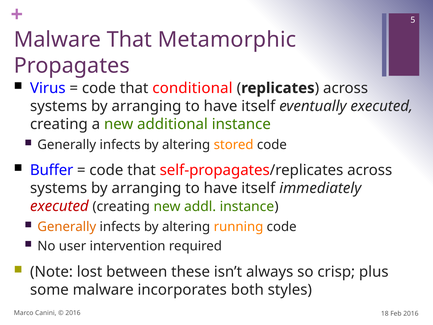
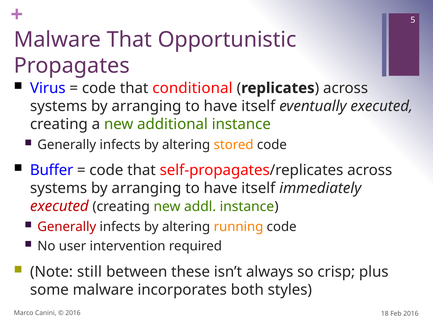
Metamorphic: Metamorphic -> Opportunistic (227, 40)
Generally colour: orange -> red (67, 227)
lost: lost -> still (89, 272)
